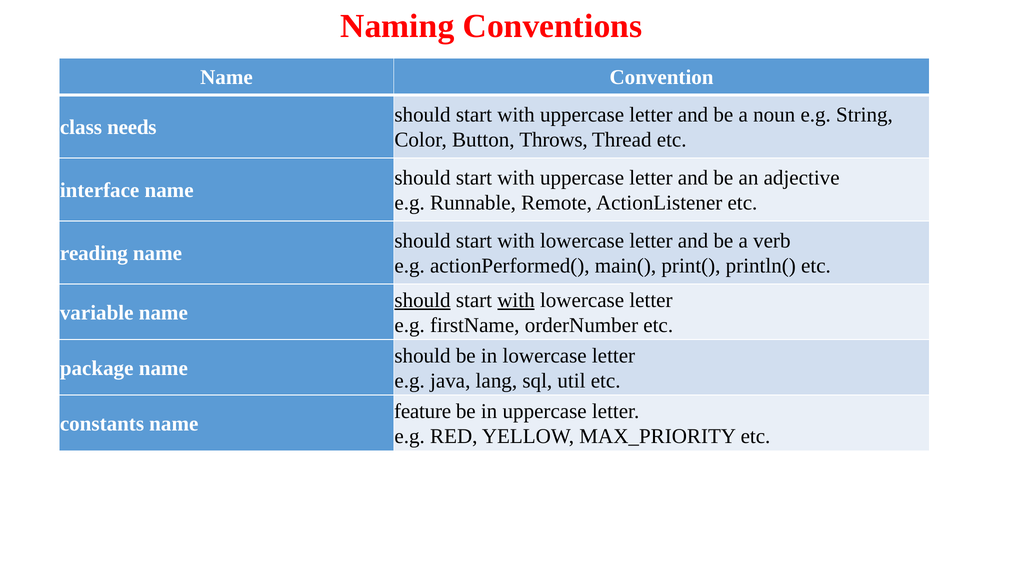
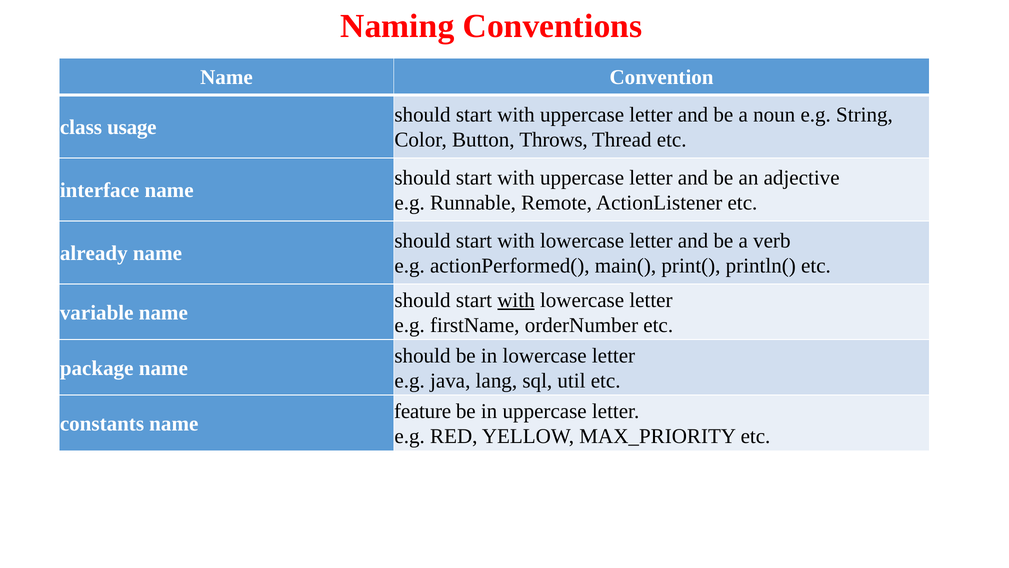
needs: needs -> usage (132, 127)
reading: reading -> already (94, 253)
should underline: present -> none (423, 300)
